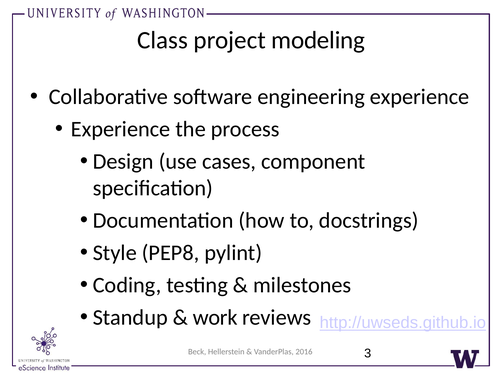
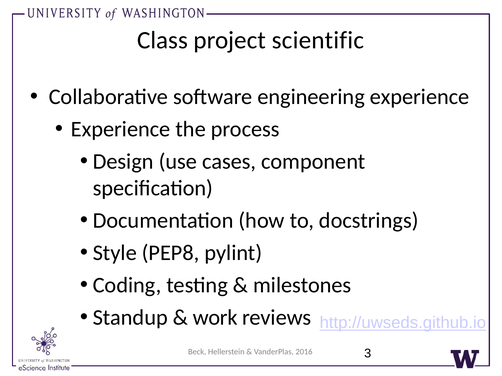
modeling: modeling -> scientific (318, 40)
